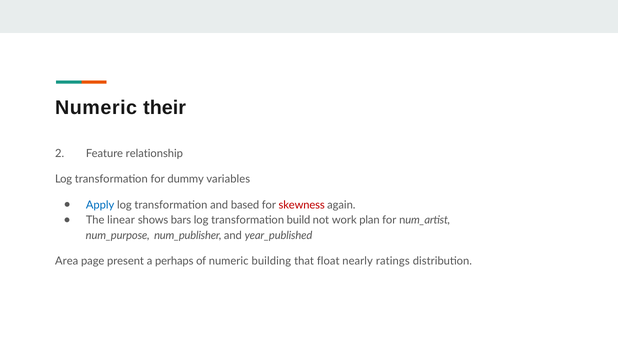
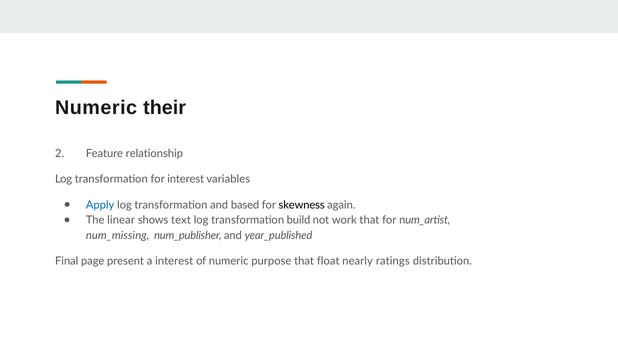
for dummy: dummy -> interest (186, 179)
skewness colour: red -> black (302, 205)
bars: bars -> text (181, 220)
work plan: plan -> that (369, 220)
num_purpose: num_purpose -> num_missing (118, 235)
Area: Area -> Final (67, 261)
a perhaps: perhaps -> interest (174, 261)
building: building -> purpose (271, 261)
